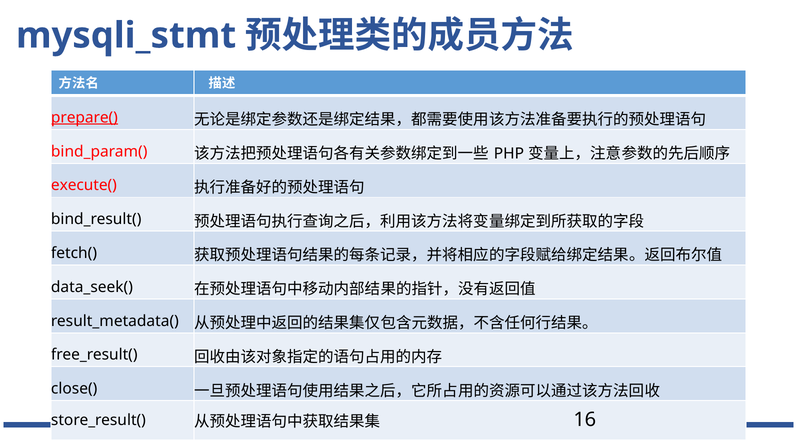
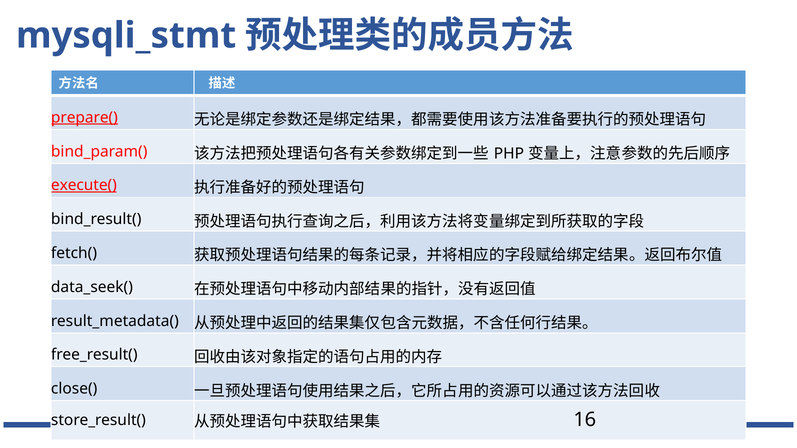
execute( underline: none -> present (84, 185)
